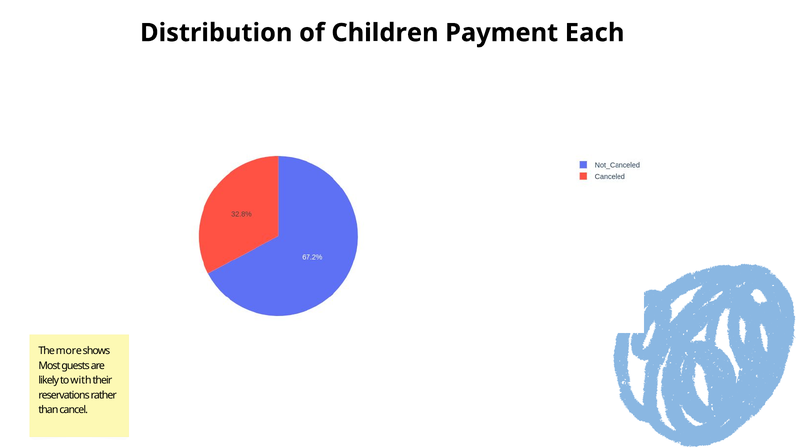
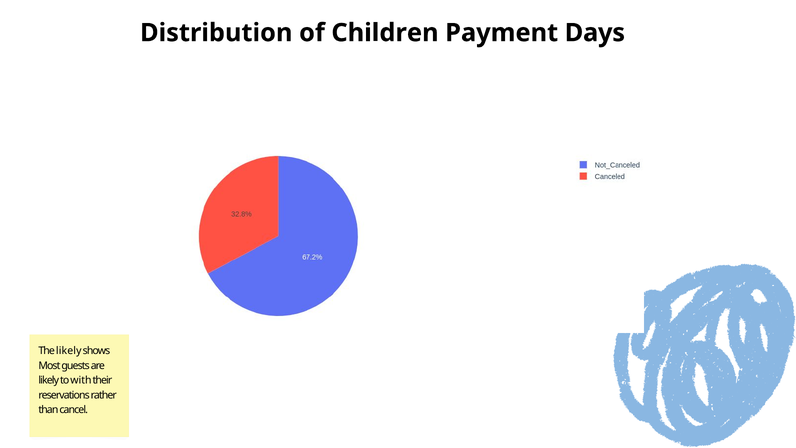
Each: Each -> Days (595, 33)
The more: more -> likely (69, 351)
